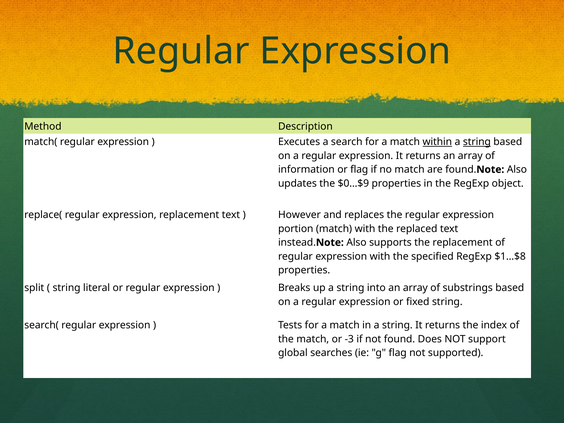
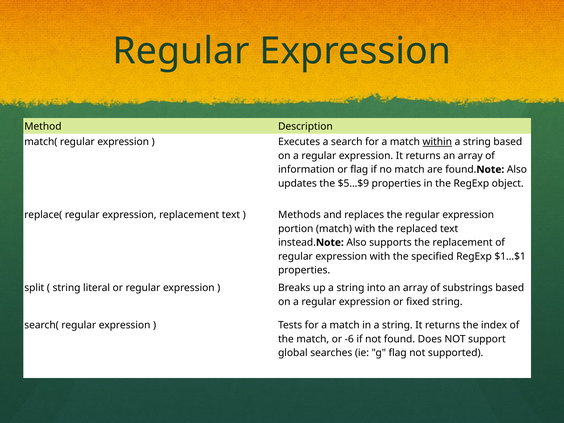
string underline: present -> none (477, 142)
$0…$9: $0…$9 -> $5…$9 (353, 183)
However: However -> Methods (299, 215)
$1…$8: $1…$8 -> $1…$1 (510, 256)
-3: -3 -> -6 (349, 339)
